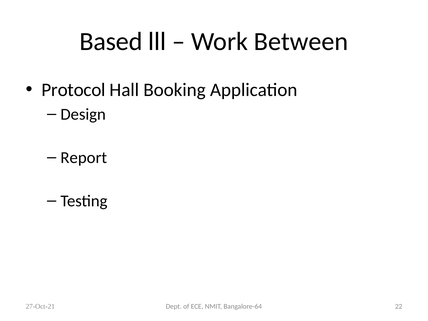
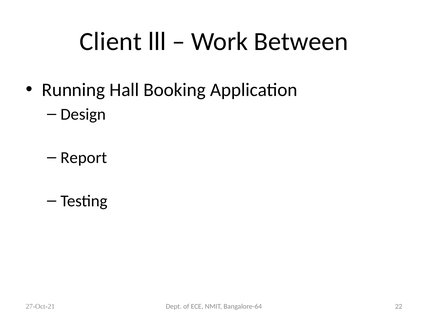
Based: Based -> Client (111, 41)
Protocol: Protocol -> Running (73, 90)
